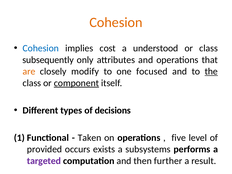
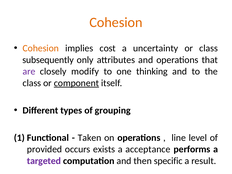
Cohesion colour: blue -> orange (41, 48)
understood: understood -> uncertainty (156, 48)
are colour: orange -> purple (29, 71)
focused: focused -> thinking (152, 71)
the underline: present -> none (211, 71)
decisions: decisions -> grouping (113, 110)
five: five -> line (179, 138)
subsystems: subsystems -> acceptance (148, 149)
further: further -> specific (168, 161)
